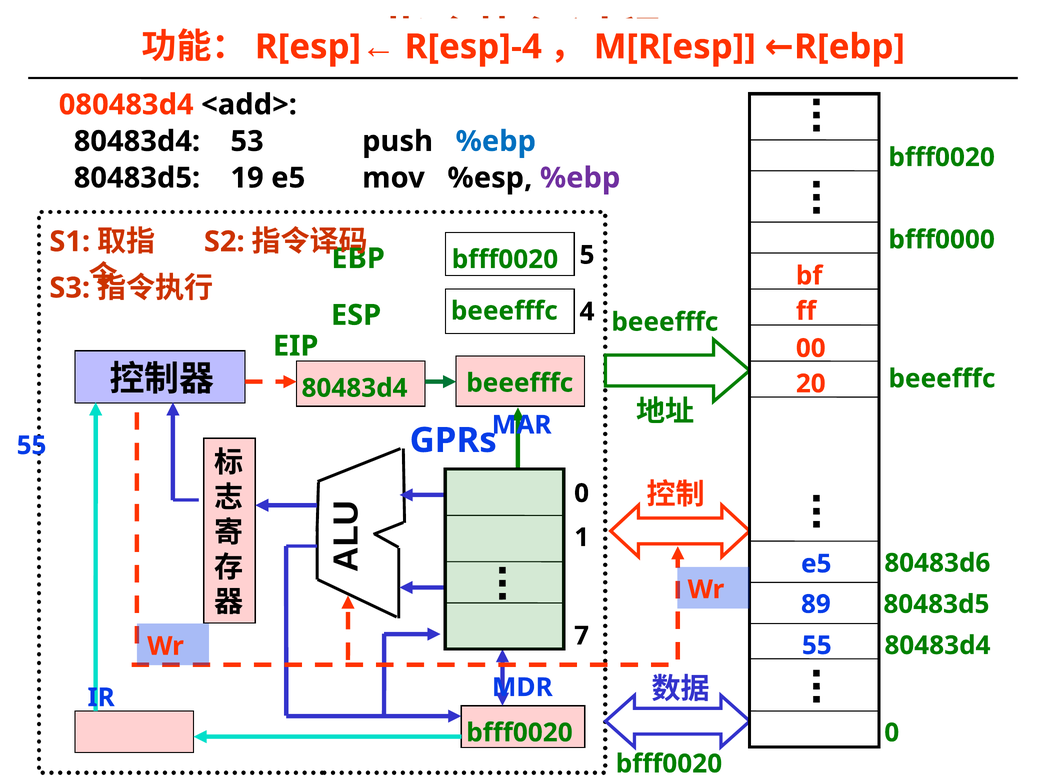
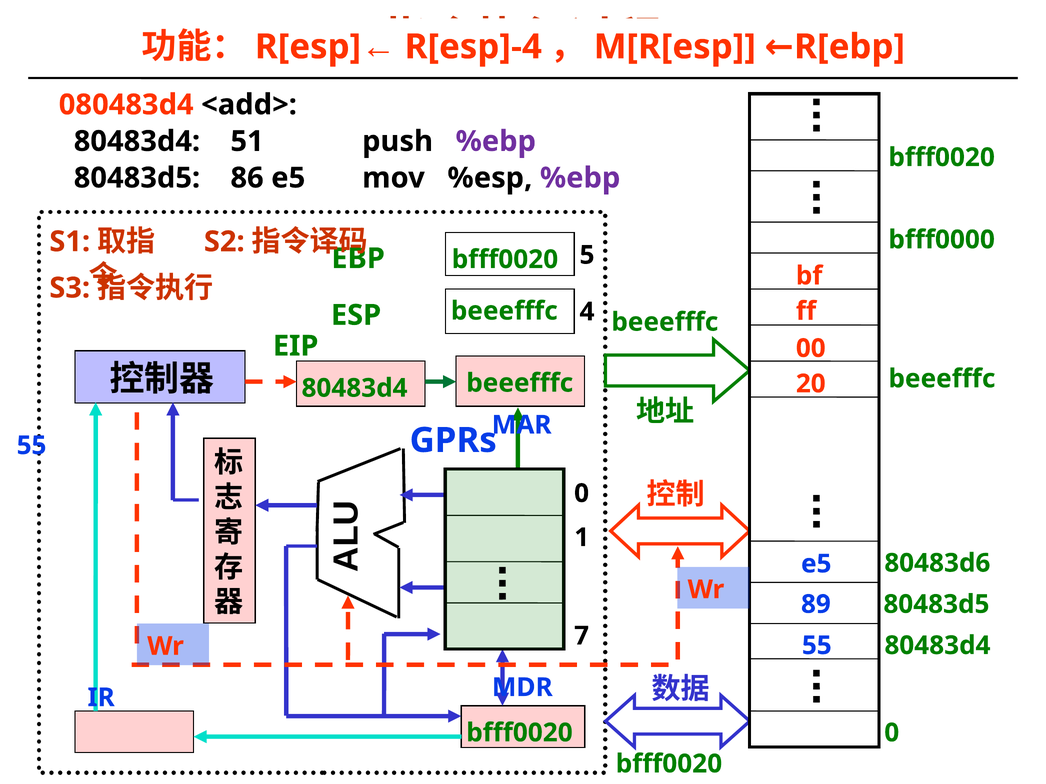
53: 53 -> 51 (247, 141)
%ebp colour: blue -> purple (496, 141)
19: 19 -> 86 (247, 178)
